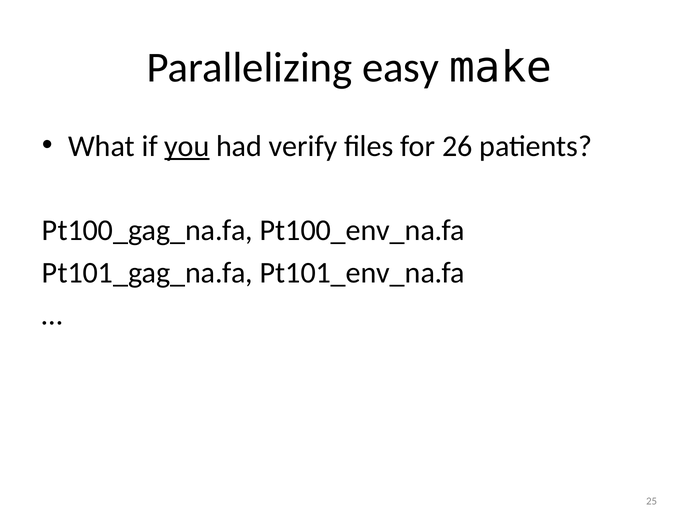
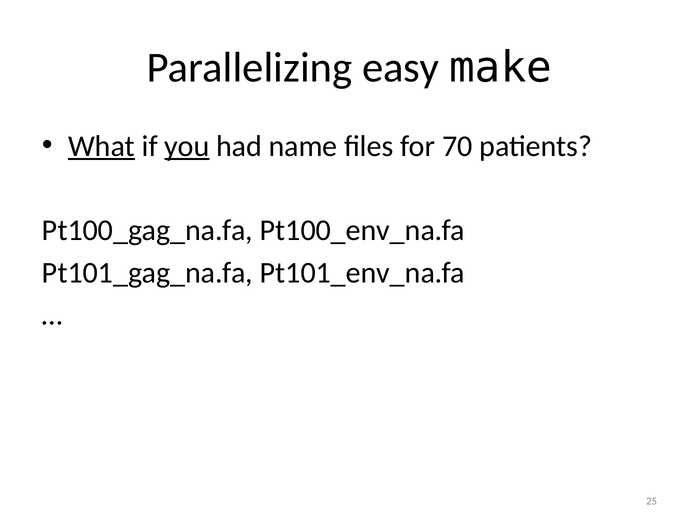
What underline: none -> present (102, 146)
verify: verify -> name (303, 146)
26: 26 -> 70 (457, 146)
